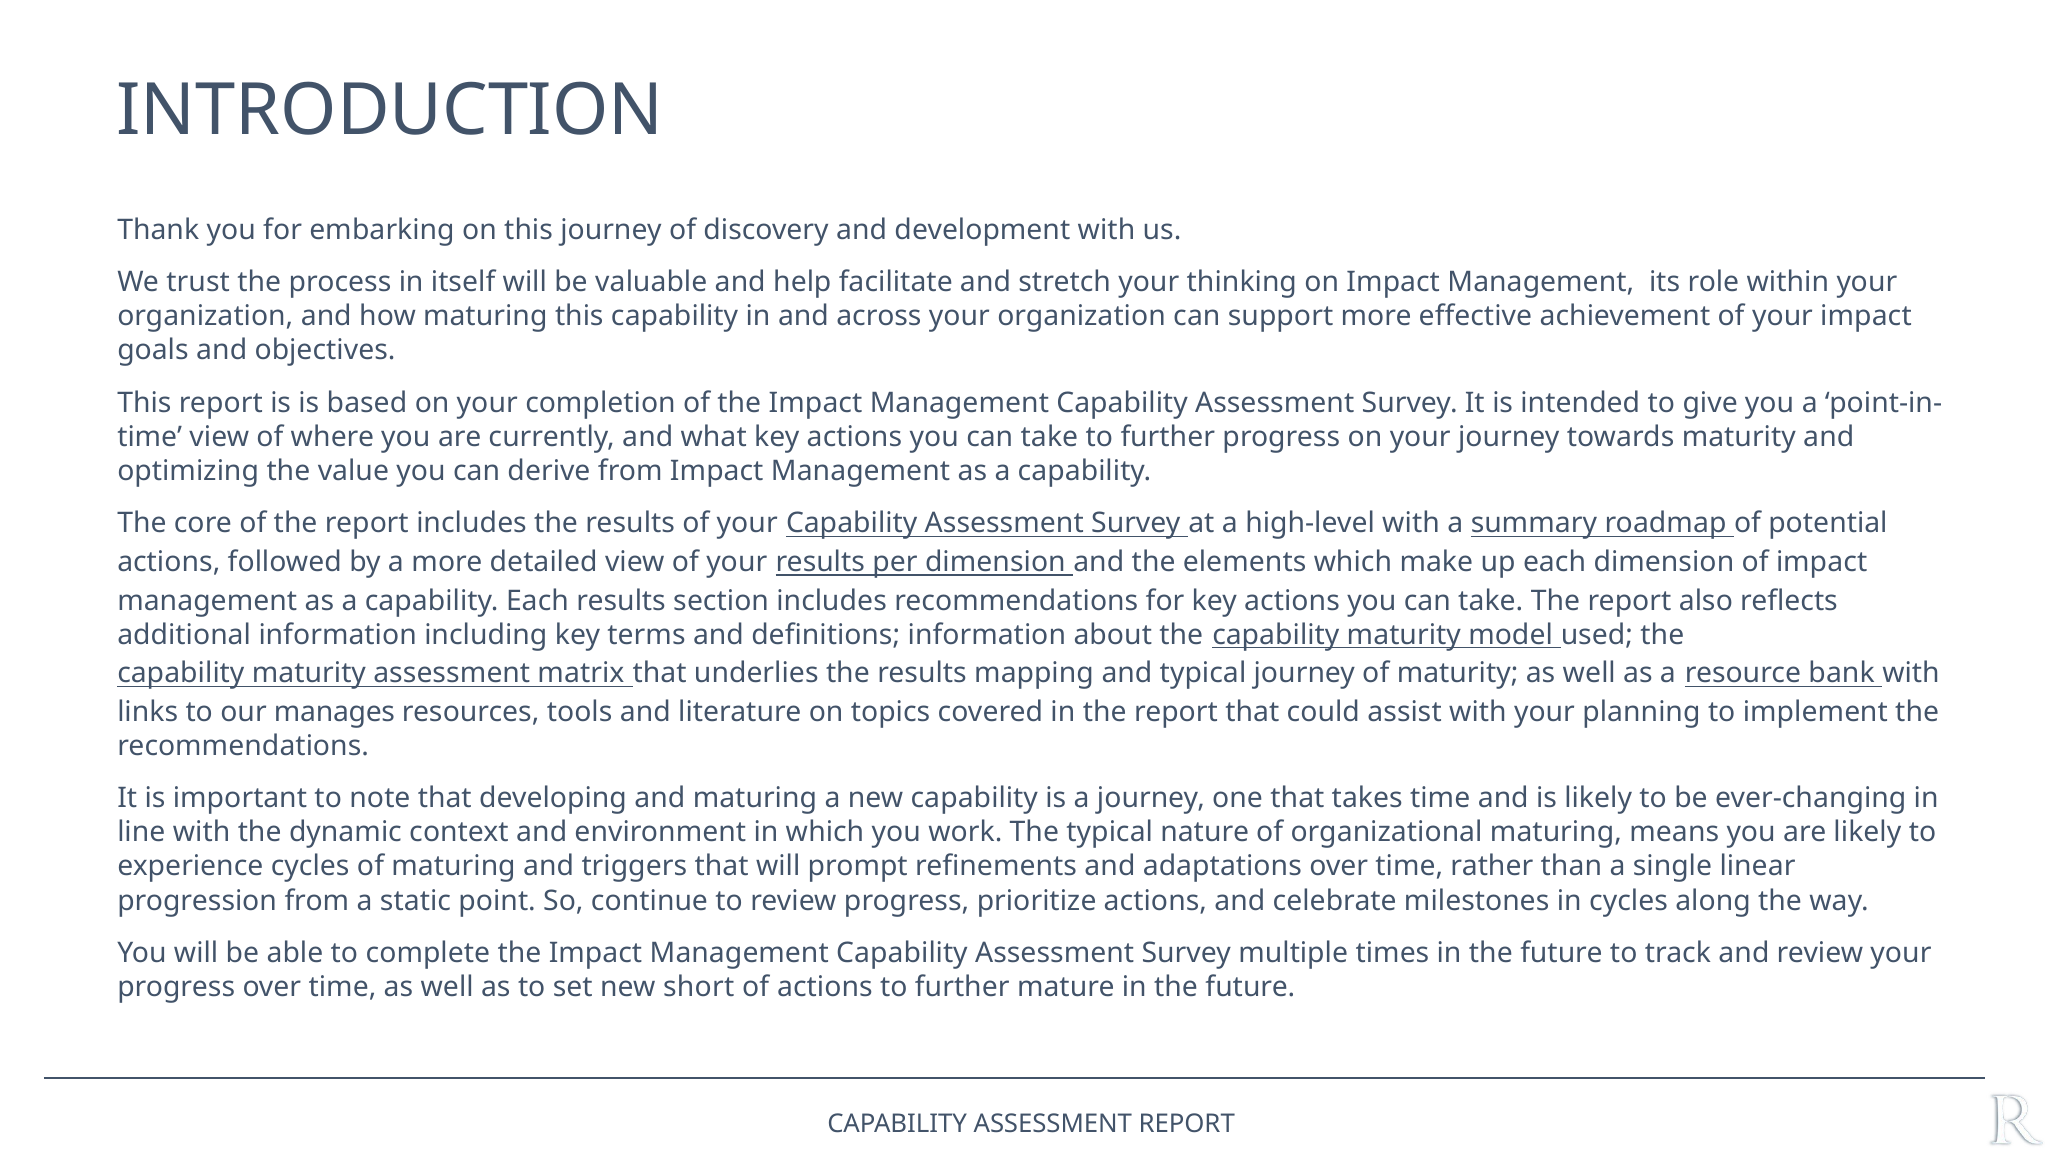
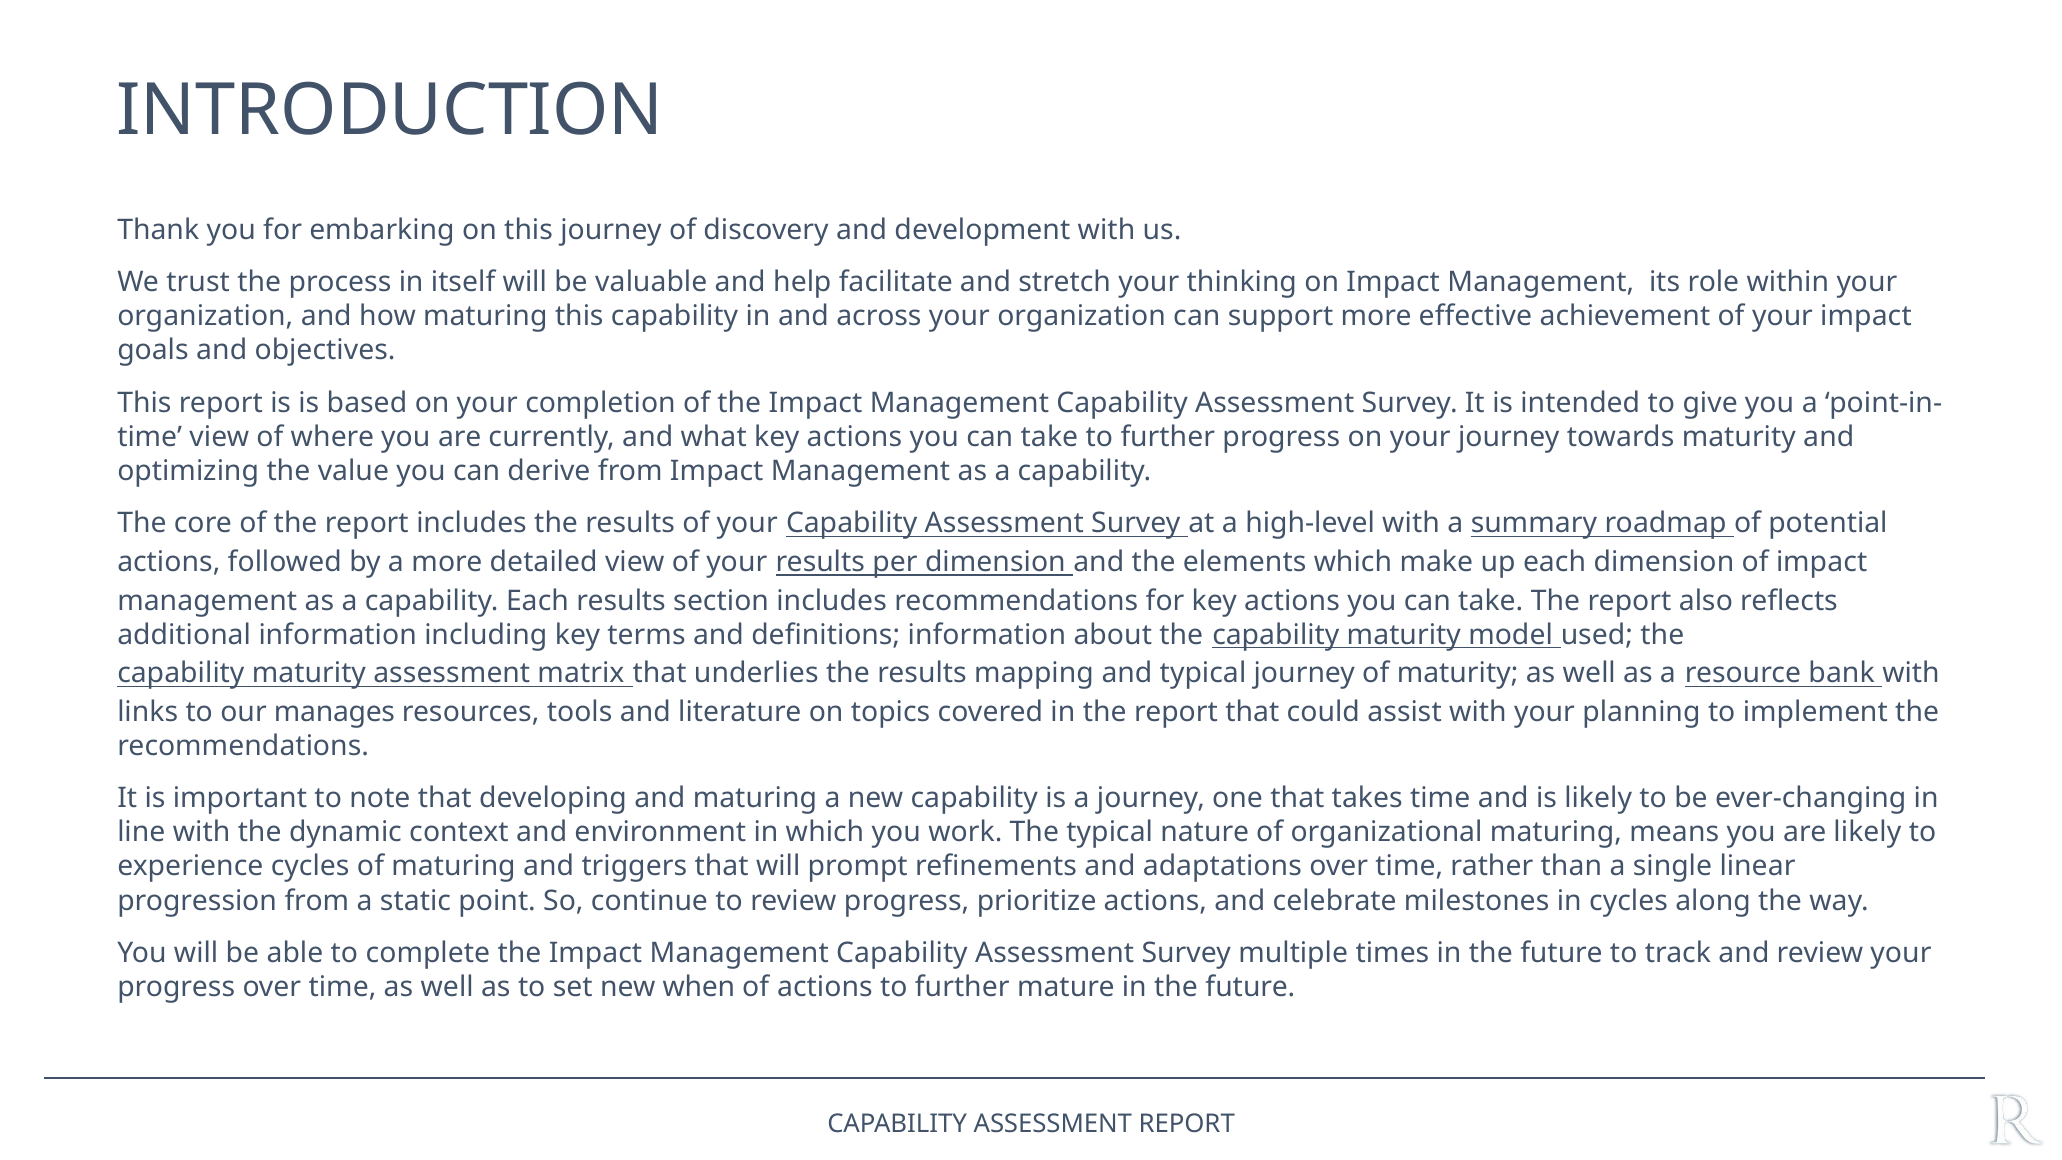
short: short -> when (699, 987)
